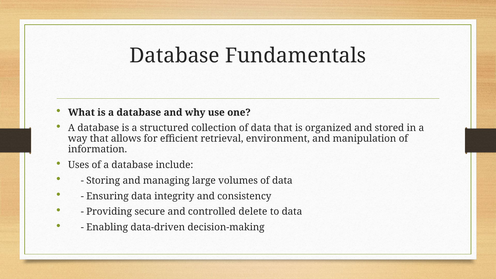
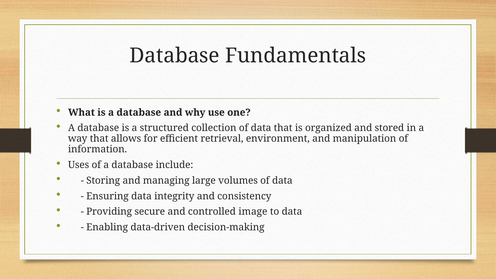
delete: delete -> image (253, 212)
